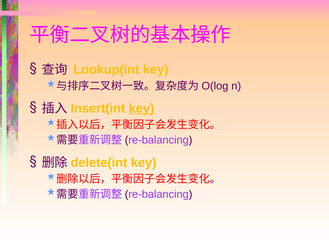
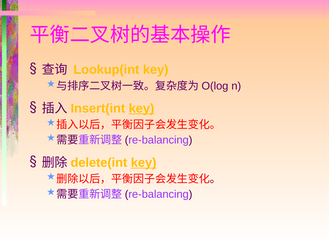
key underline: none -> present (144, 163)
